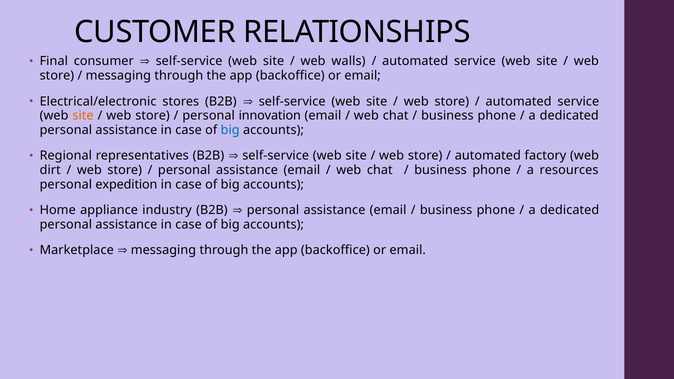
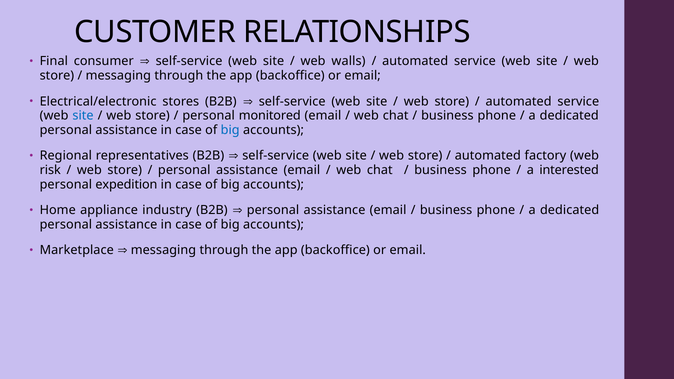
site colour: orange -> blue (83, 116)
innovation: innovation -> monitored (270, 116)
dirt: dirt -> risk (50, 170)
resources: resources -> interested (569, 170)
